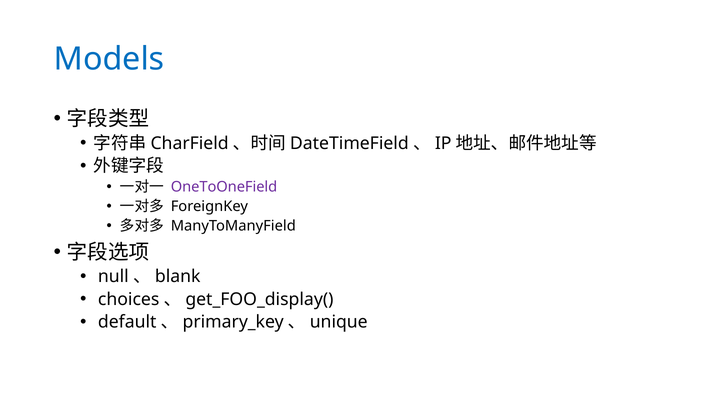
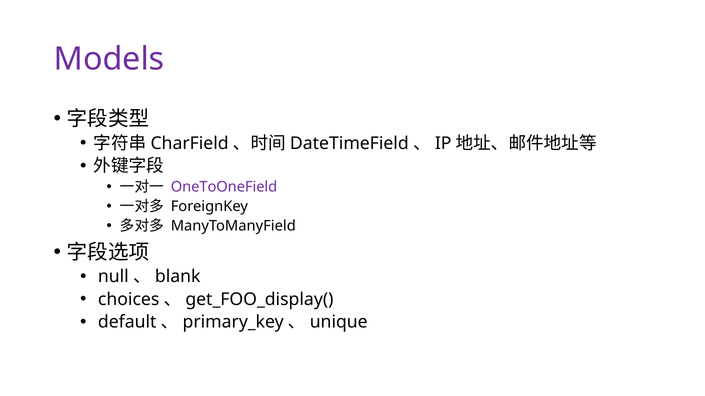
Models colour: blue -> purple (109, 59)
